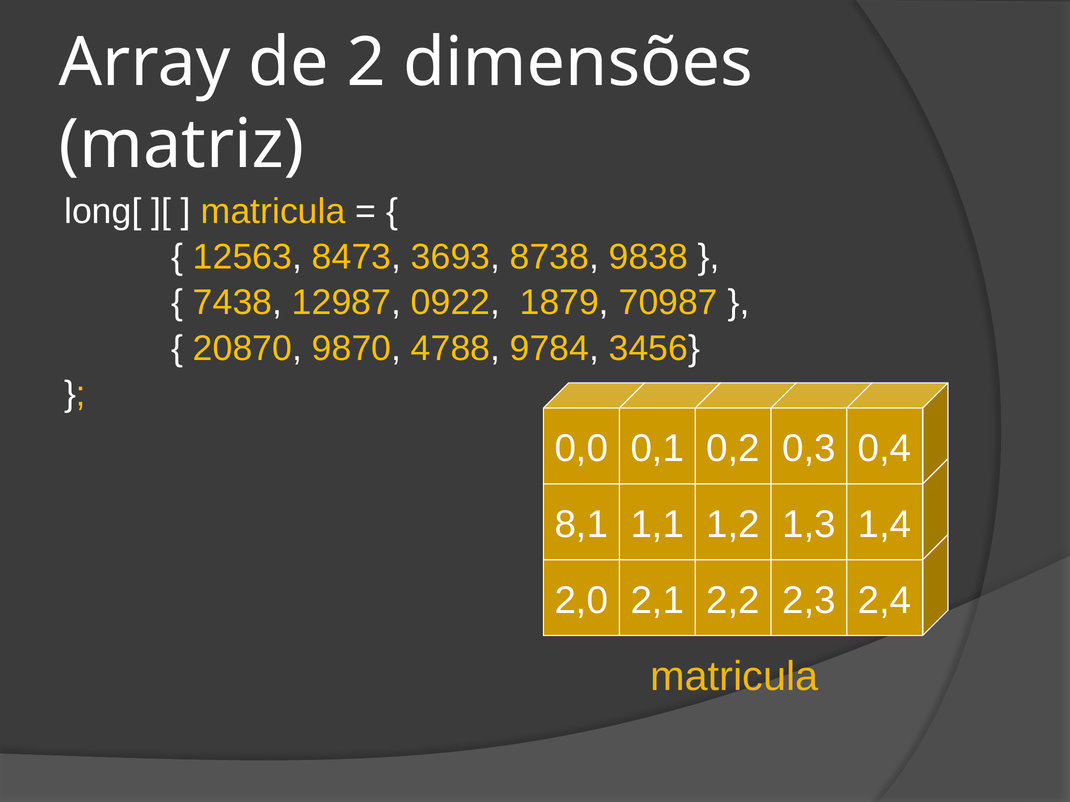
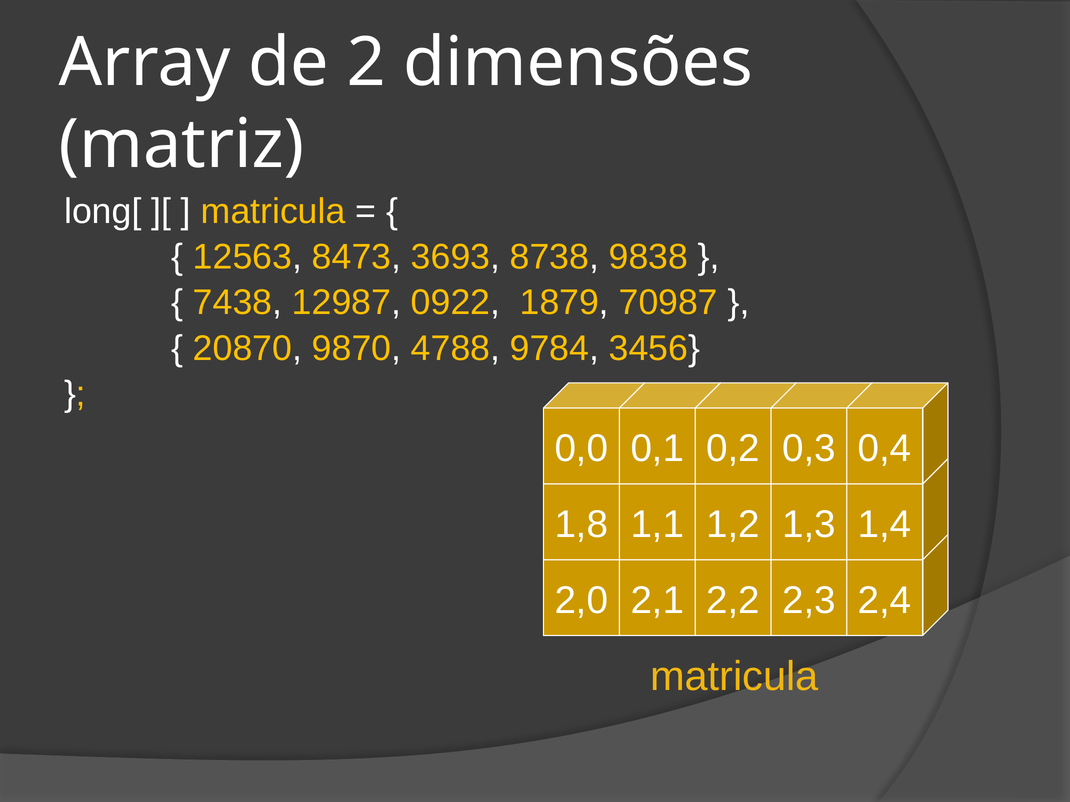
8,1: 8,1 -> 1,8 (581, 525)
